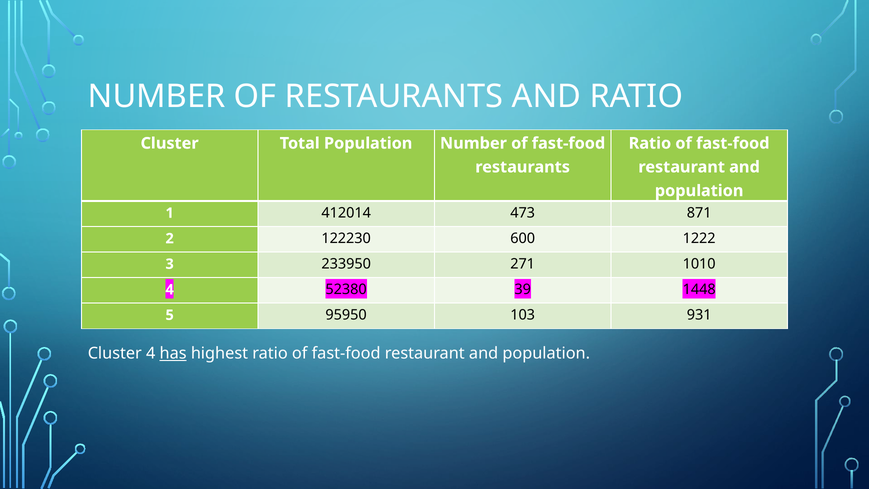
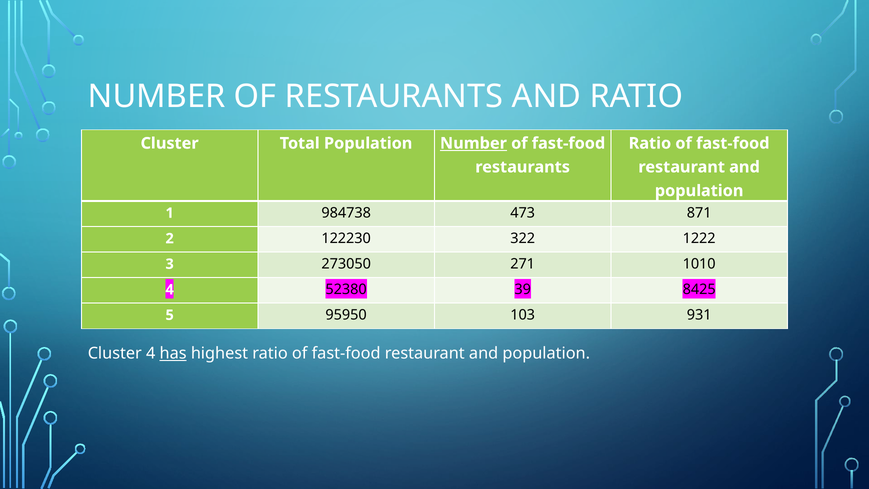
Number underline: none -> present (473, 143)
412014: 412014 -> 984738 (346, 213)
600: 600 -> 322 (523, 238)
233950: 233950 -> 273050 (346, 264)
1448: 1448 -> 8425 (699, 289)
